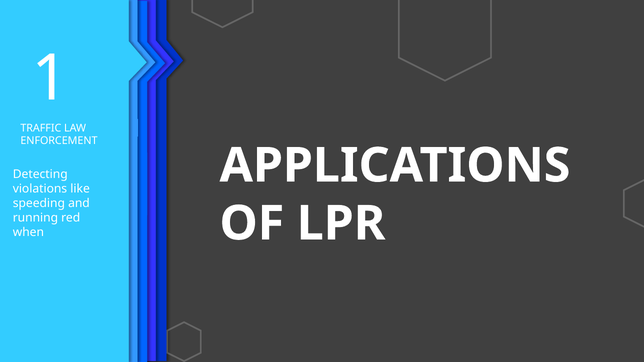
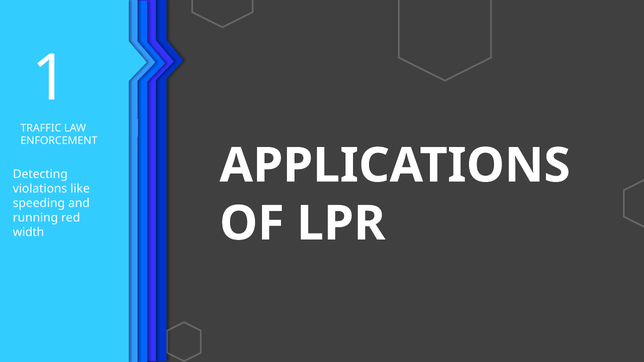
when: when -> width (28, 232)
